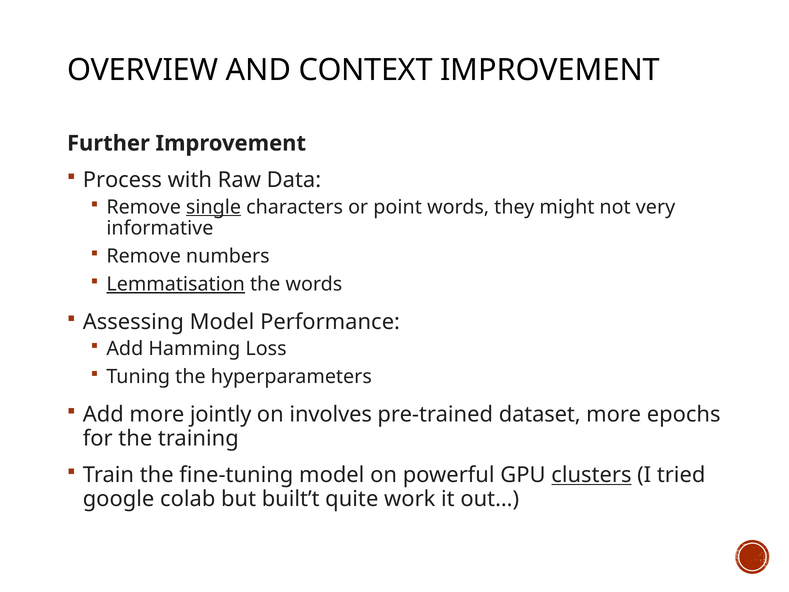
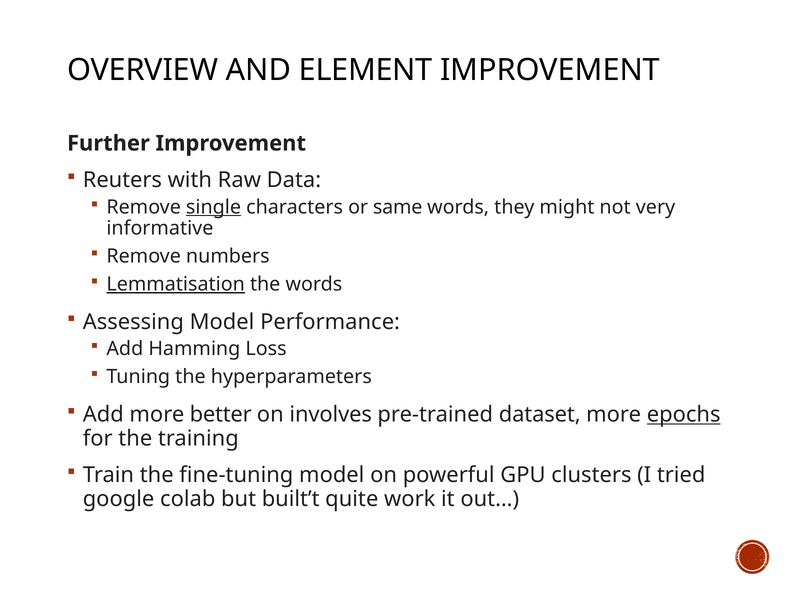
CONTEXT: CONTEXT -> ELEMENT (366, 70)
Process: Process -> Reuters (122, 180)
point: point -> same (398, 207)
jointly: jointly -> better (221, 414)
epochs underline: none -> present (684, 414)
clusters underline: present -> none (591, 475)
